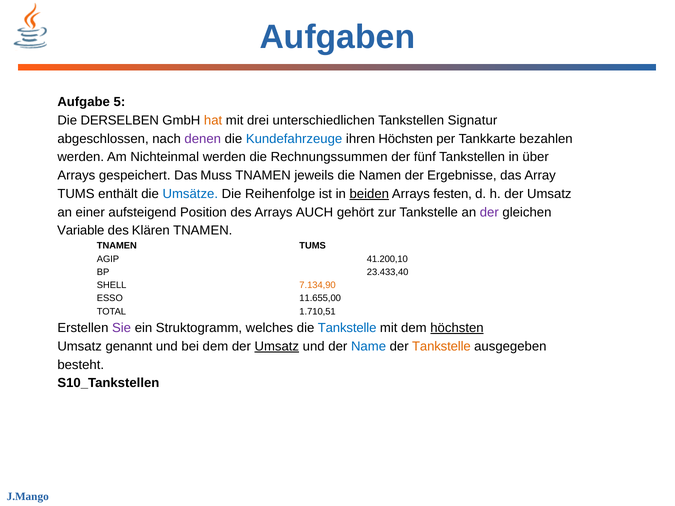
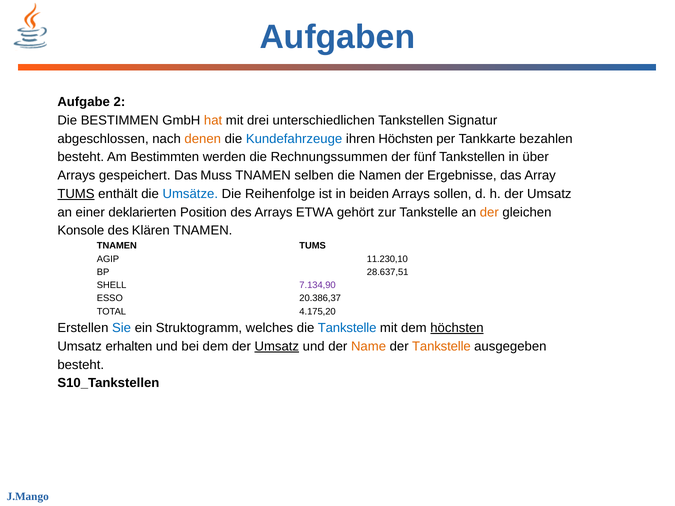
5: 5 -> 2 (119, 102)
DERSELBEN: DERSELBEN -> BESTIMMEN (120, 120)
denen colour: purple -> orange (203, 139)
werden: werden -> besteht (81, 157)
Nichteinmal: Nichteinmal -> Bestimmten (165, 157)
jeweils: jeweils -> selben (314, 176)
TUMS underline: none -> present (76, 194)
beiden underline: present -> none (369, 194)
festen: festen -> sollen (453, 194)
aufsteigend: aufsteigend -> deklarierten (142, 212)
AUCH: AUCH -> ETWA (315, 212)
der colour: purple -> orange (489, 212)
Variable: Variable -> Konsole (81, 231)
41.200,10: 41.200,10 -> 11.230,10 (387, 259)
23.433,40: 23.433,40 -> 28.637,51 (388, 272)
7.134,90 colour: orange -> purple (318, 285)
11.655,00: 11.655,00 -> 20.386,37 (320, 299)
1.710,51: 1.710,51 -> 4.175,20 (318, 312)
Sie colour: purple -> blue (122, 328)
genannt: genannt -> erhalten (129, 346)
Name colour: blue -> orange (369, 346)
